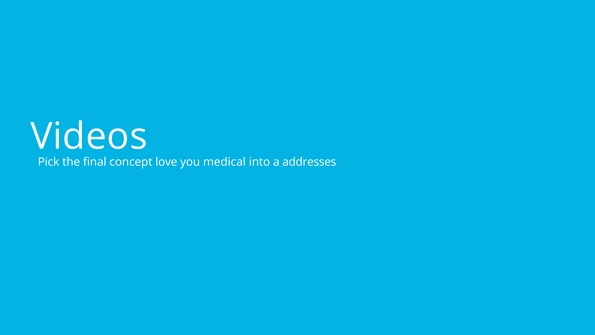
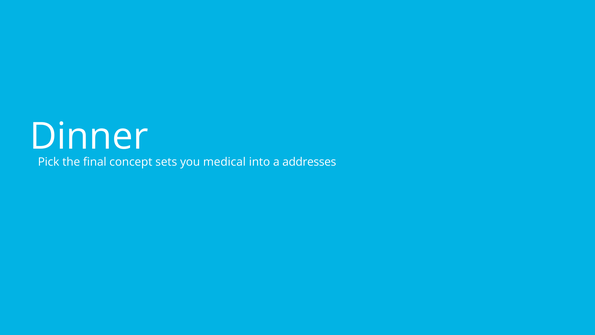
Videos: Videos -> Dinner (89, 137)
love: love -> sets (166, 162)
